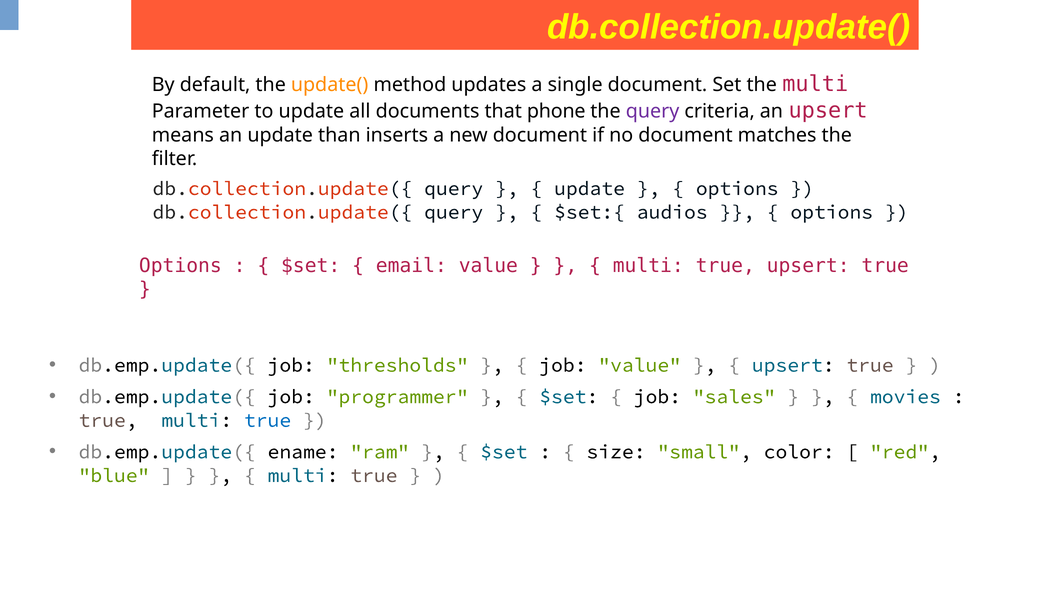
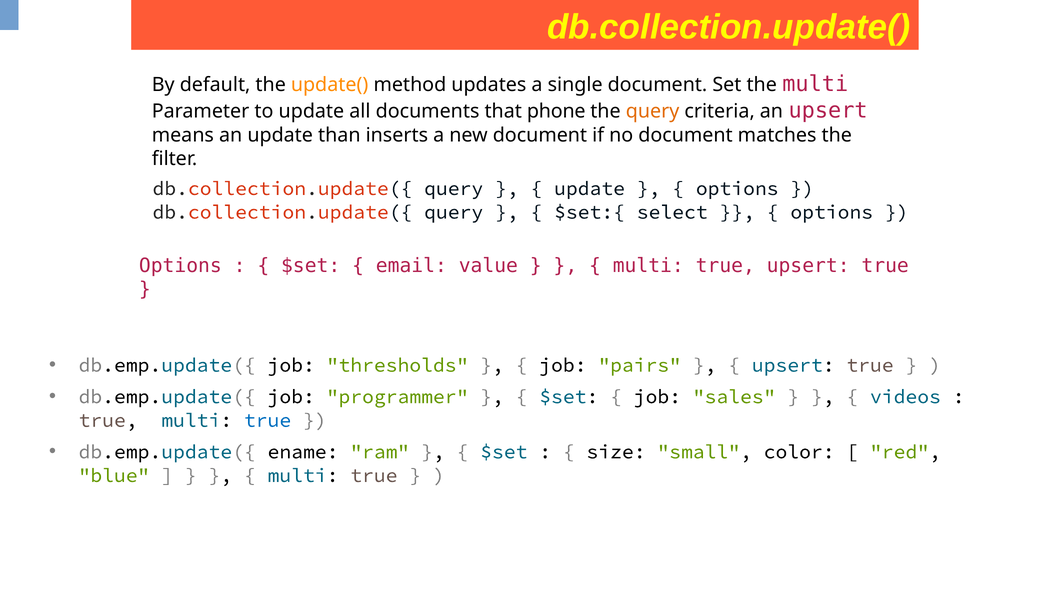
query colour: purple -> orange (653, 111)
audios: audios -> select (672, 212)
job value: value -> pairs (640, 365)
movies: movies -> videos (905, 396)
